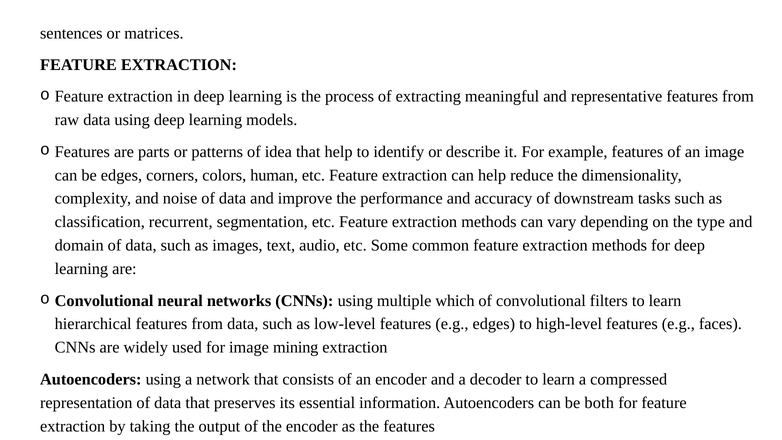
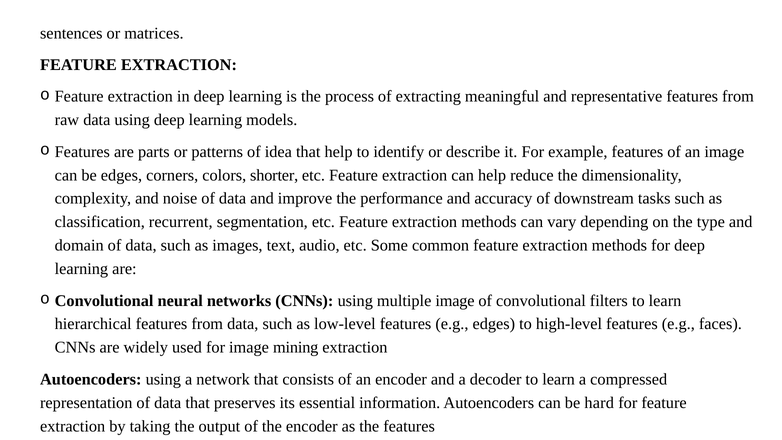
human: human -> shorter (274, 175)
multiple which: which -> image (455, 301)
both: both -> hard (599, 403)
